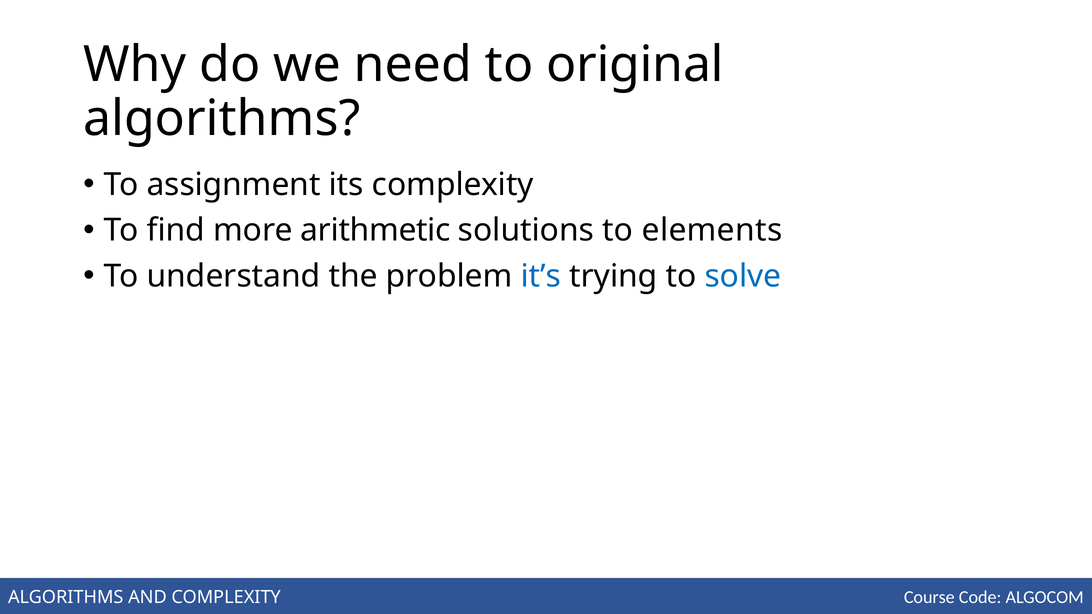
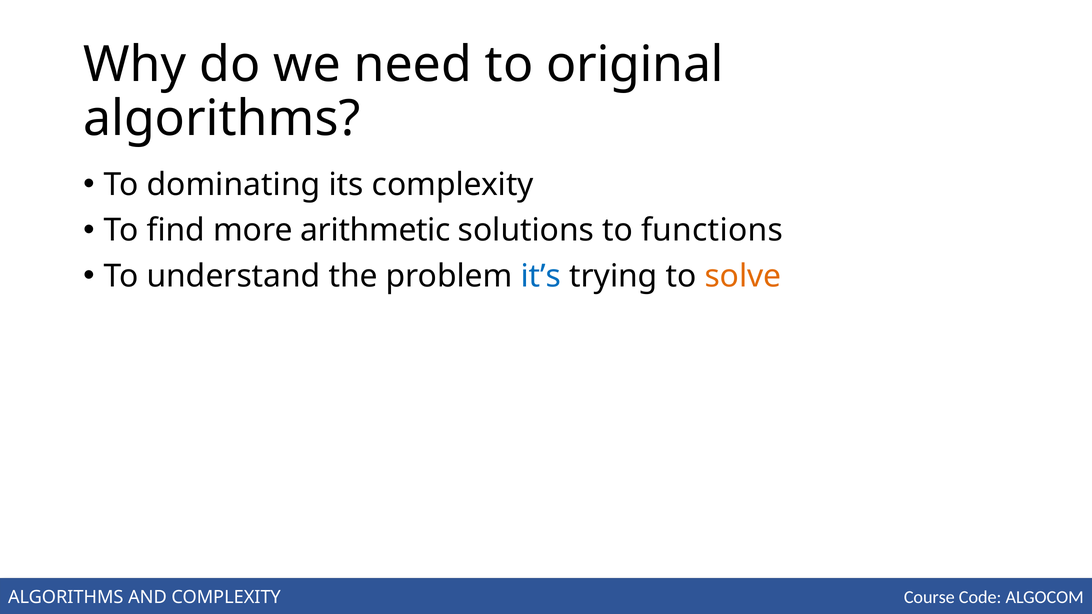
assignment: assignment -> dominating (233, 185)
elements: elements -> functions (712, 230)
solve colour: blue -> orange (743, 276)
